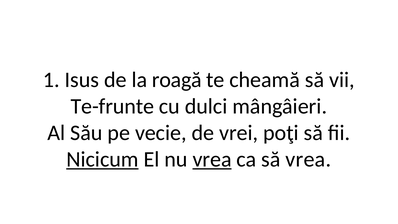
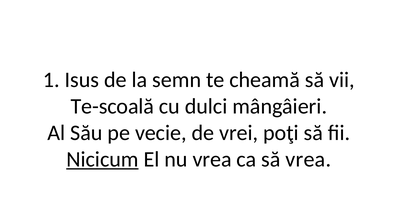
roagă: roagă -> semn (177, 80)
Te-frunte: Te-frunte -> Te-scoală (112, 106)
vrea underline: present -> none (212, 159)
